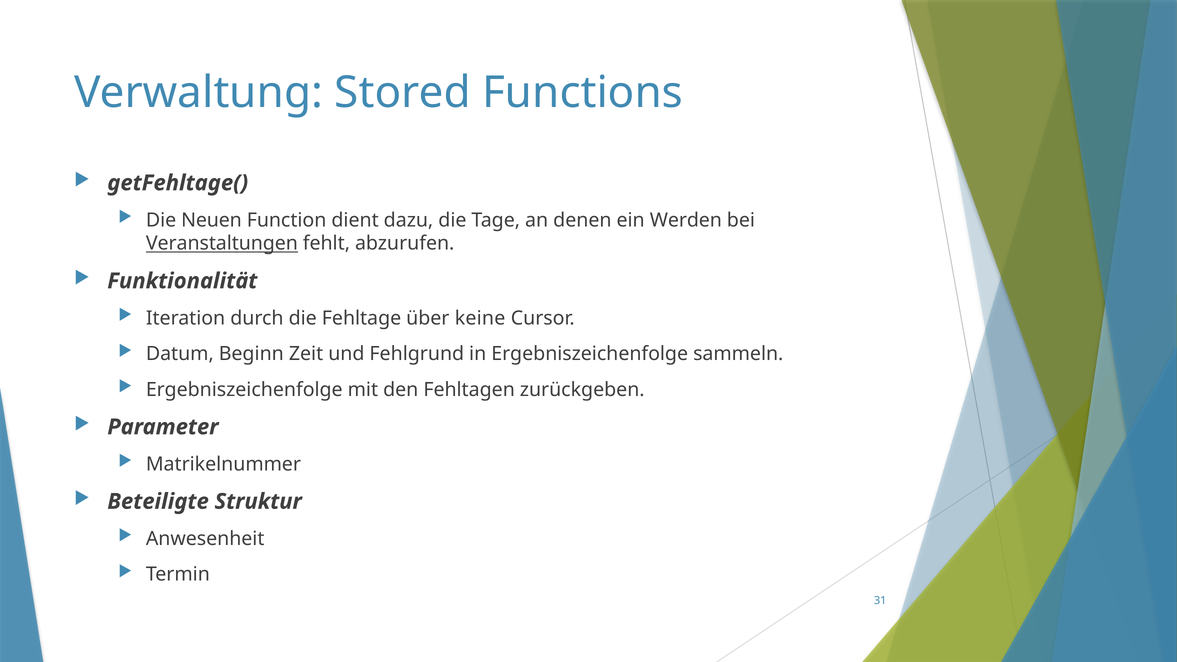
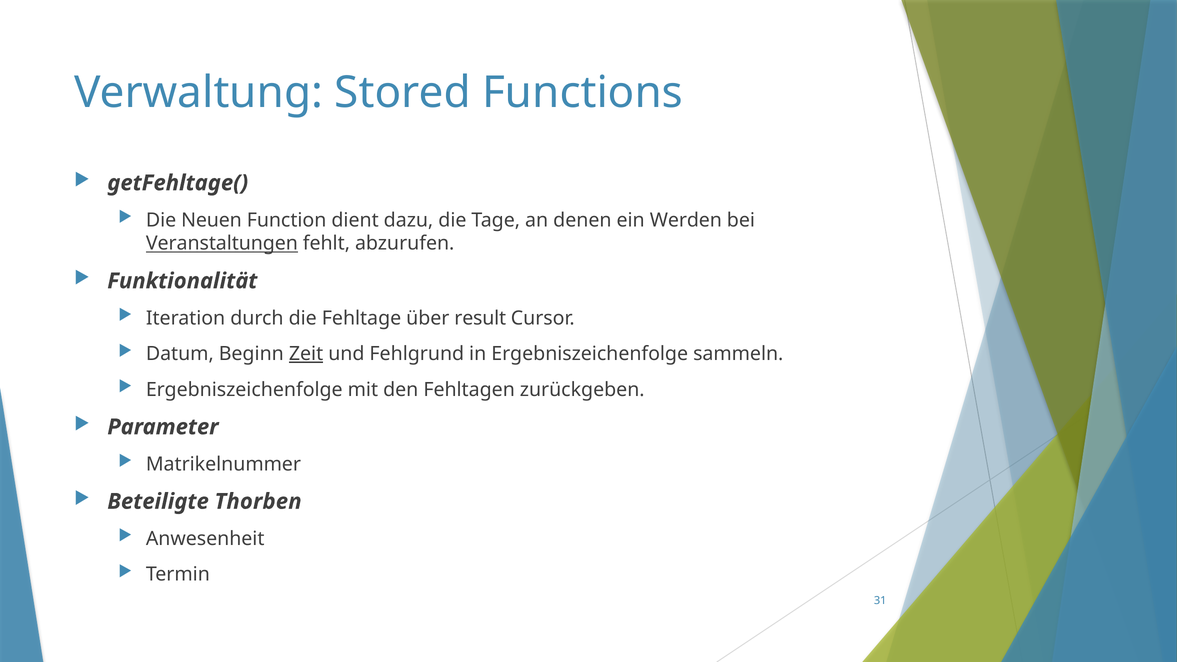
keine: keine -> result (480, 318)
Zeit underline: none -> present (306, 354)
Struktur: Struktur -> Thorben (258, 502)
